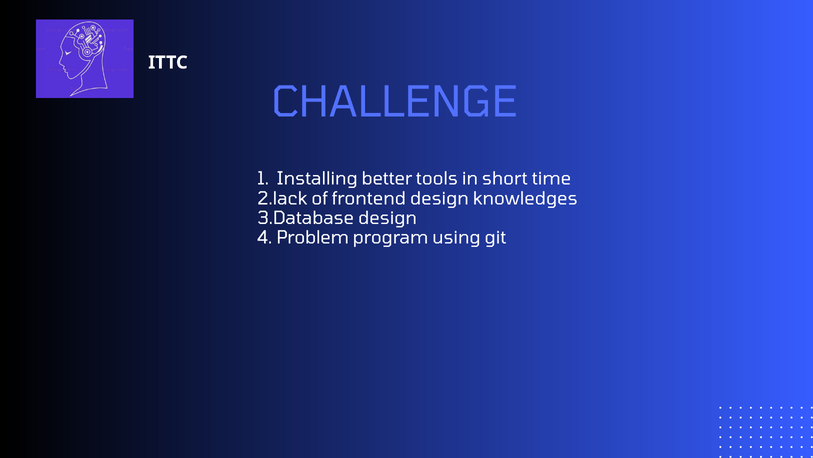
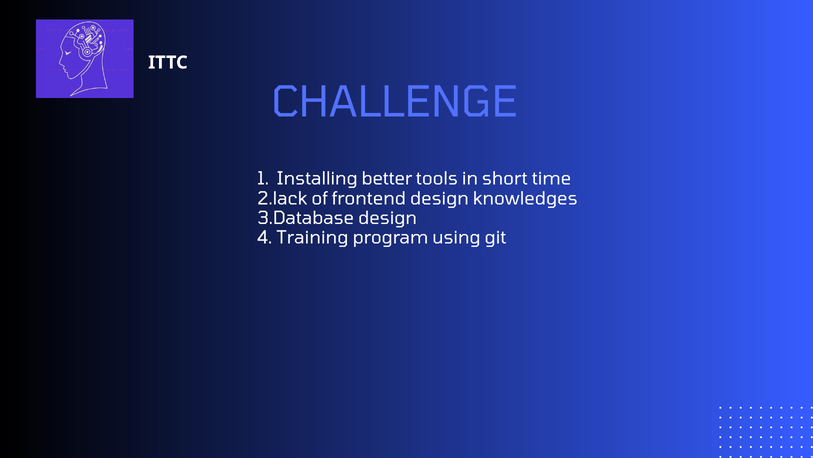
Problem: Problem -> Training (313, 238)
